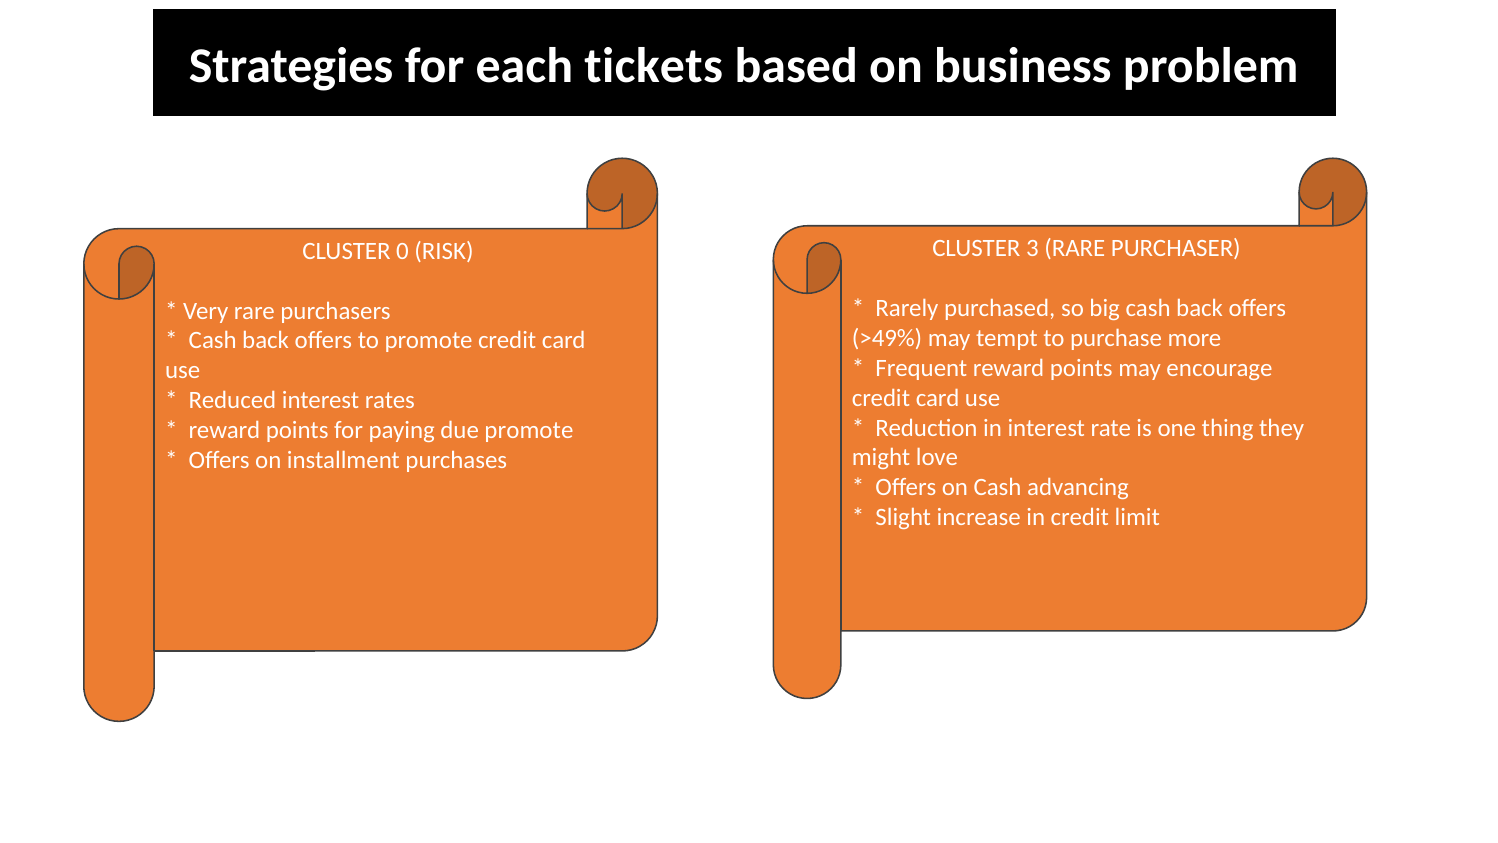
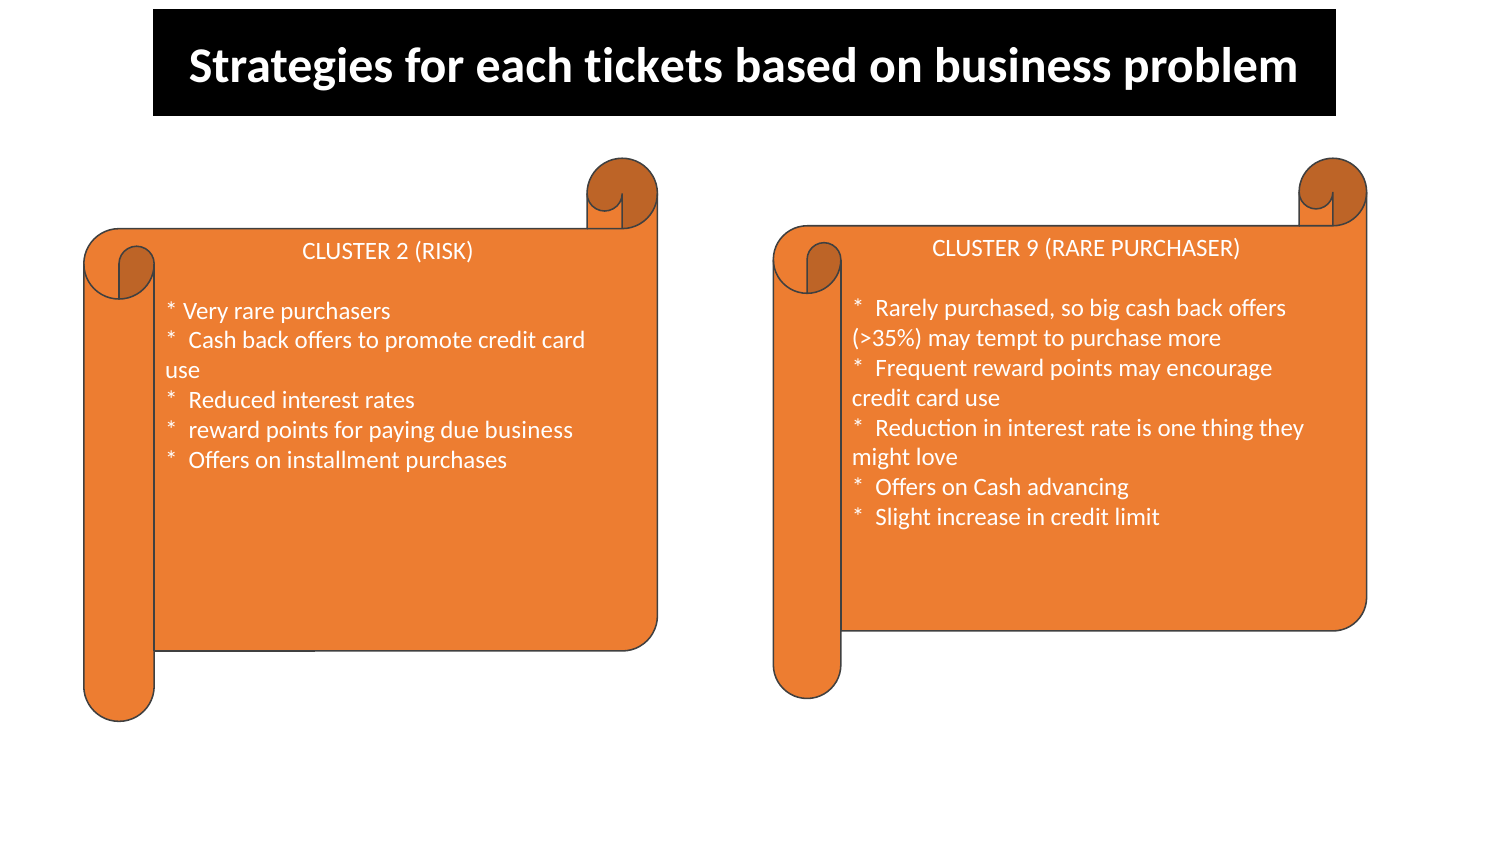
3: 3 -> 9 (1032, 248)
0: 0 -> 2 (402, 251)
>49%: >49% -> >35% (887, 338)
due promote: promote -> business (529, 430)
